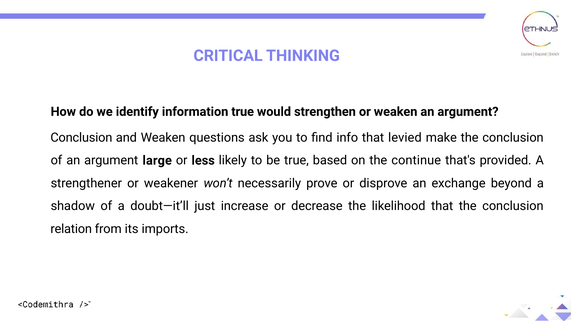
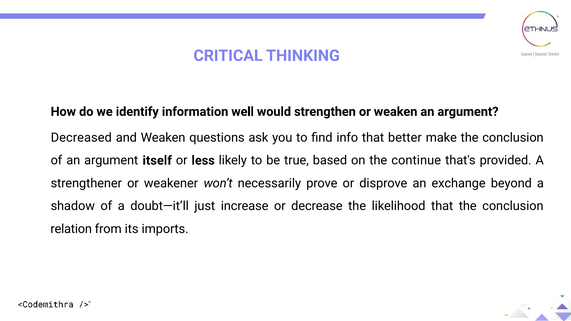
information true: true -> well (243, 112)
Conclusion: Conclusion -> Decreased (81, 138)
levied: levied -> better (405, 138)
large: large -> itself (157, 161)
